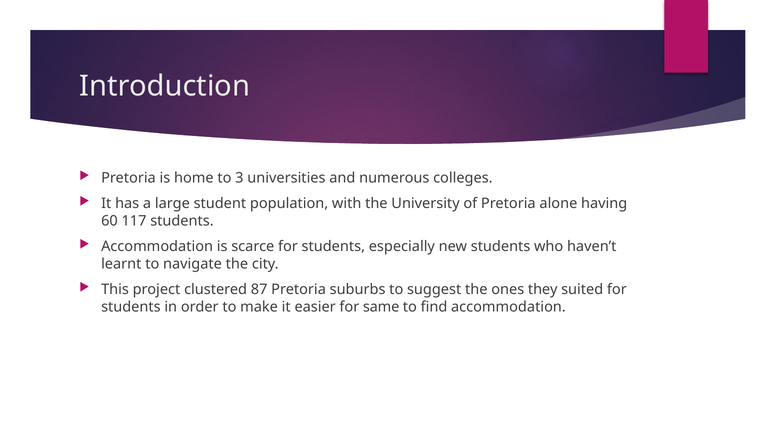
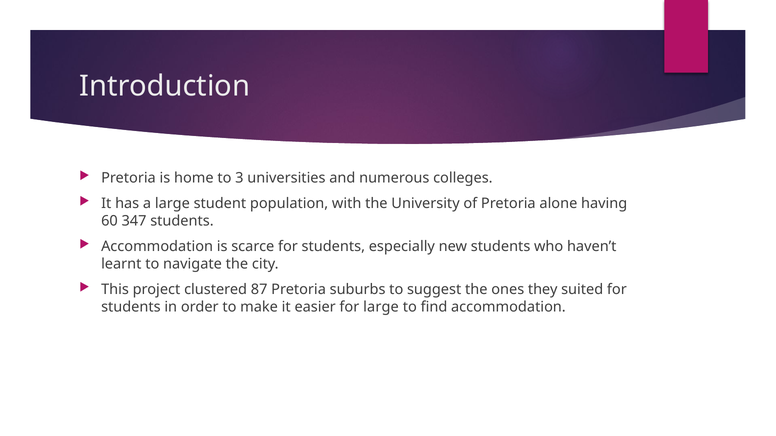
117: 117 -> 347 (134, 221)
for same: same -> large (381, 307)
